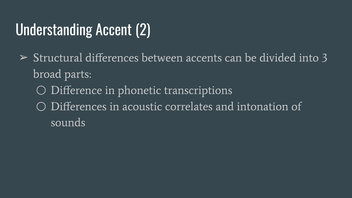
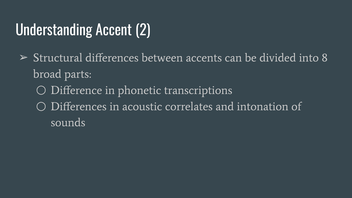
3: 3 -> 8 (325, 58)
